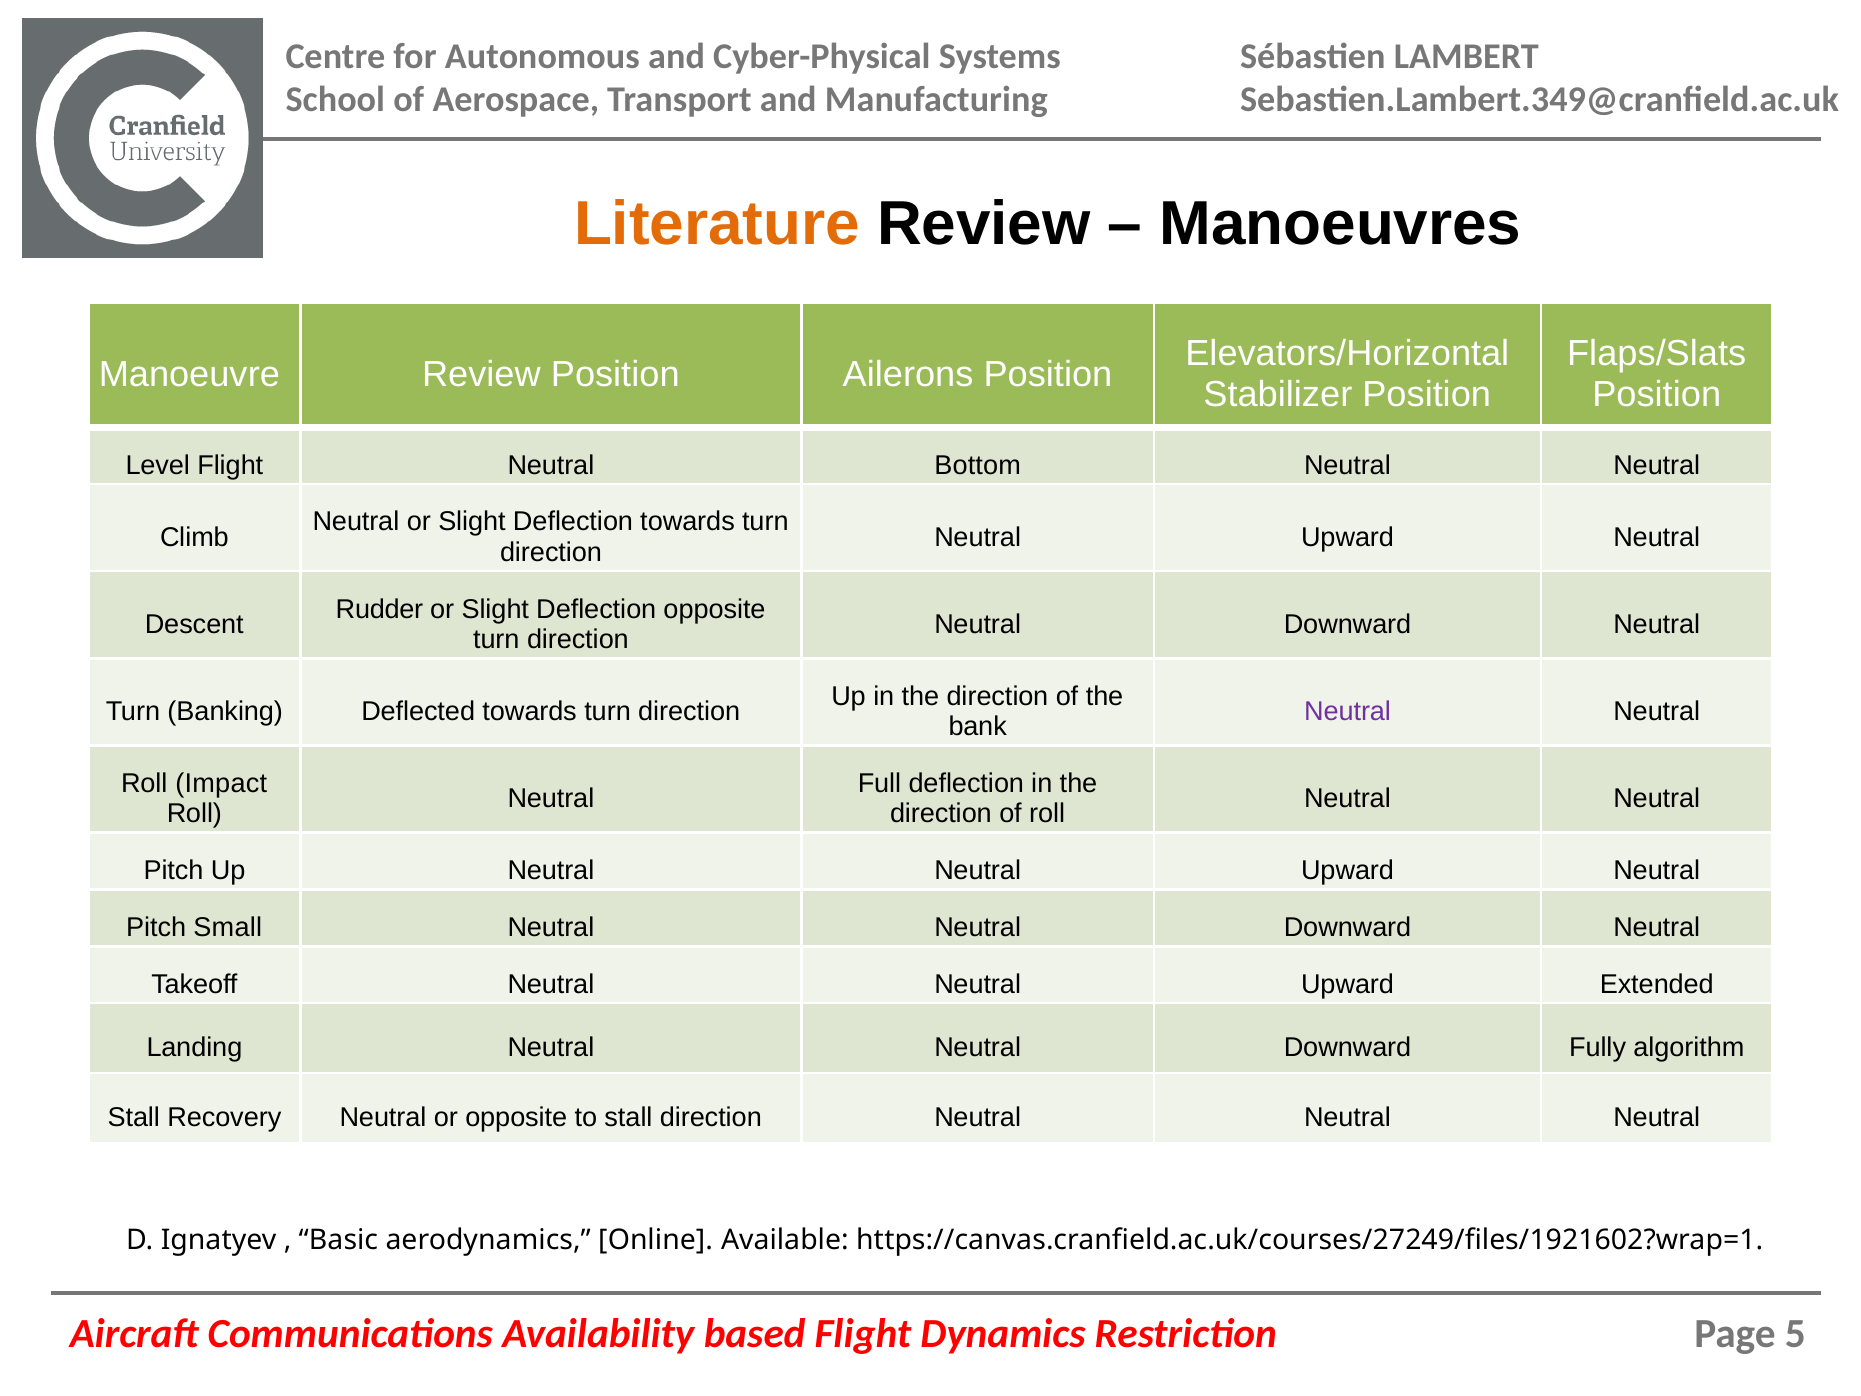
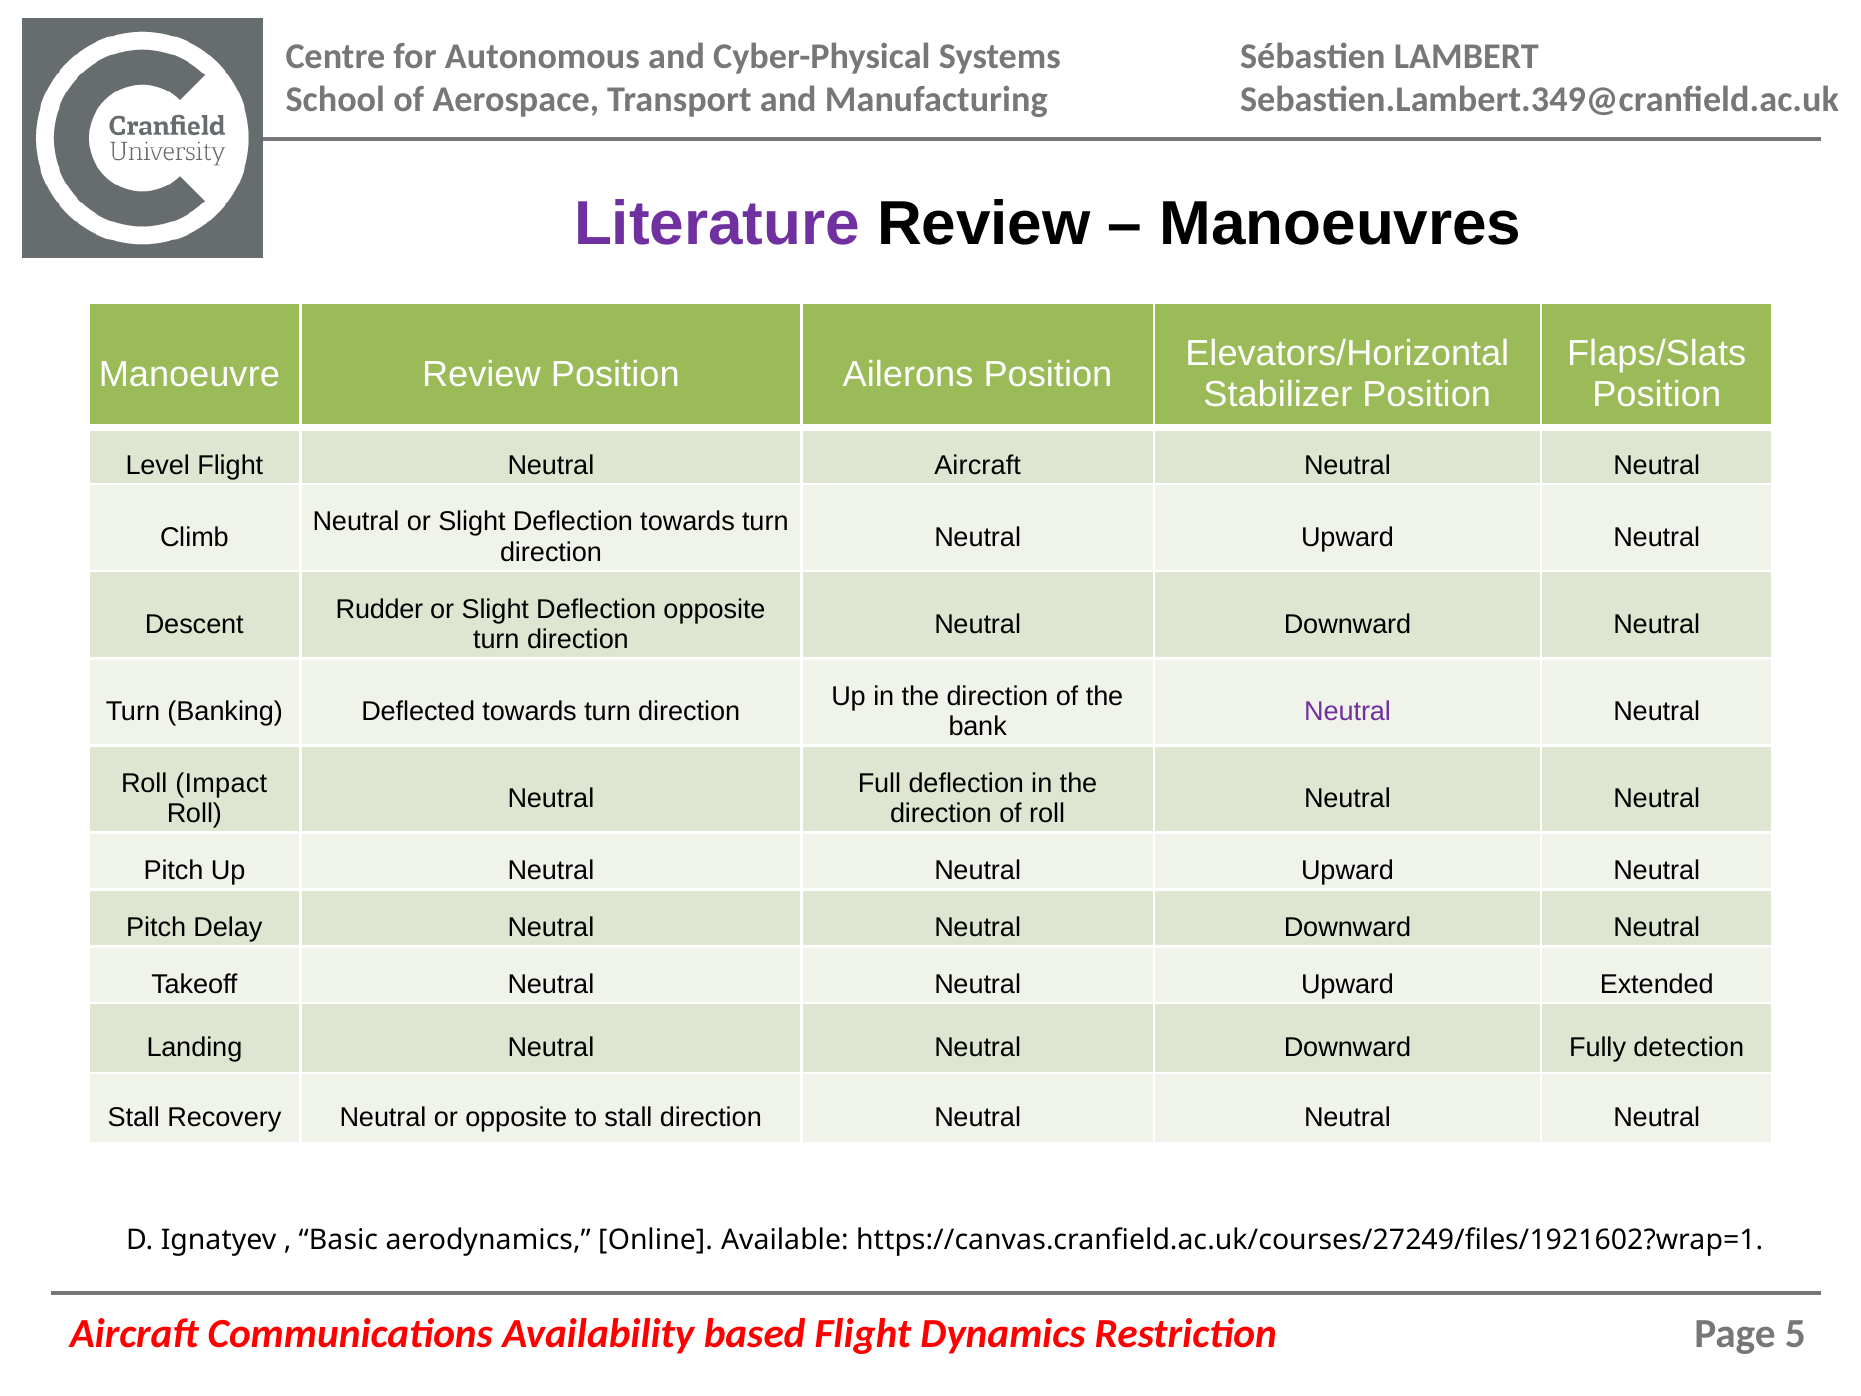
Literature colour: orange -> purple (717, 224)
Neutral Bottom: Bottom -> Aircraft (978, 465)
Small: Small -> Delay (228, 927)
algorithm: algorithm -> detection (1689, 1047)
